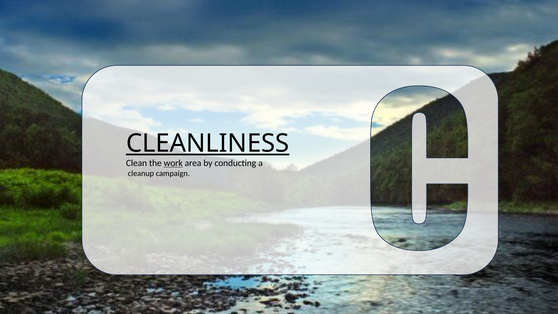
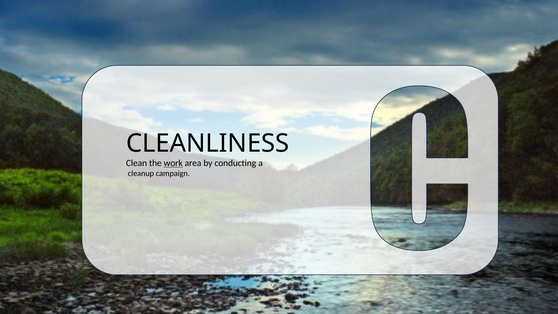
CLEANLINESS underline: present -> none (208, 143)
